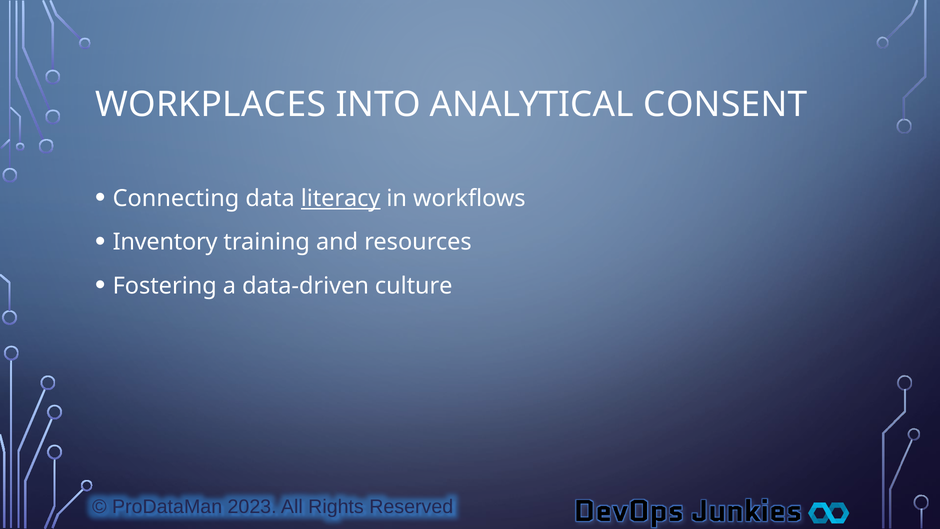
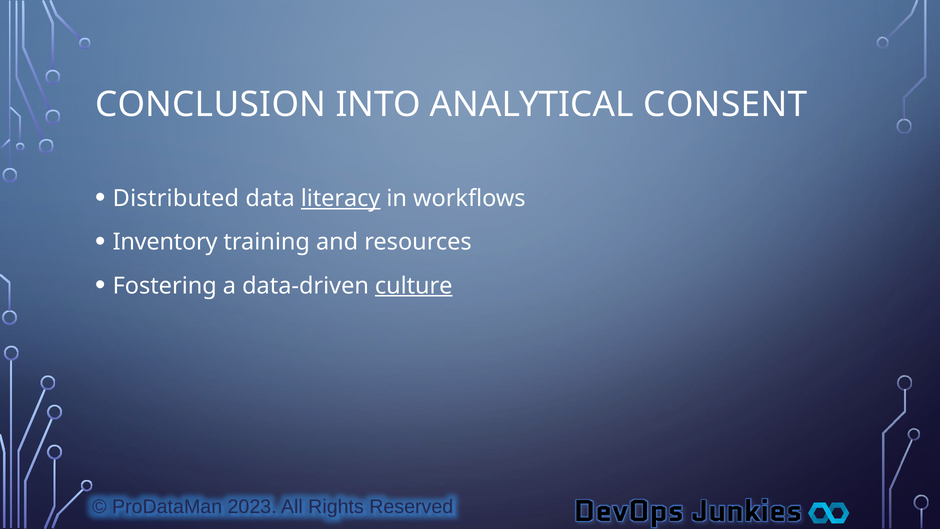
WORKPLACES: WORKPLACES -> CONCLUSION (211, 104)
Connecting: Connecting -> Distributed (176, 198)
culture underline: none -> present (414, 286)
